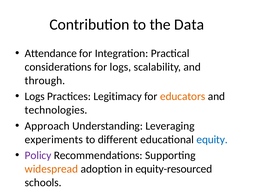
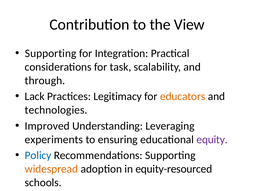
Data: Data -> View (189, 25)
Attendance: Attendance -> Supporting (51, 53)
for logs: logs -> task (120, 67)
Logs: Logs -> Lack (35, 96)
Approach: Approach -> Improved (47, 126)
different: different -> ensuring (118, 139)
equity colour: blue -> purple (212, 139)
Policy colour: purple -> blue (38, 155)
